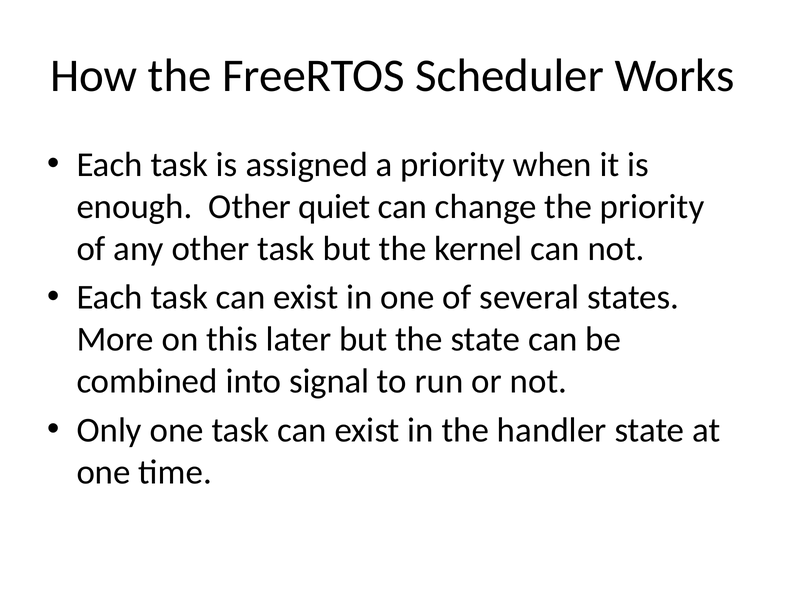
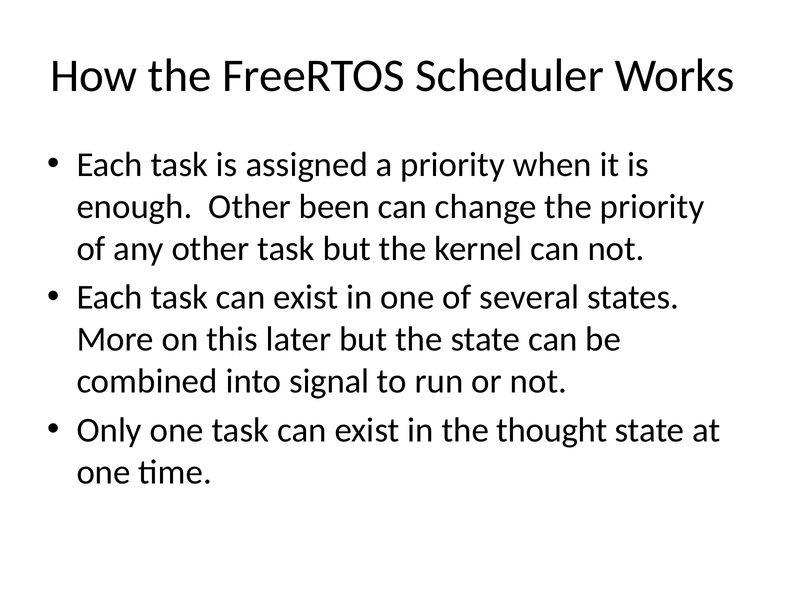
quiet: quiet -> been (334, 207)
handler: handler -> thought (552, 430)
